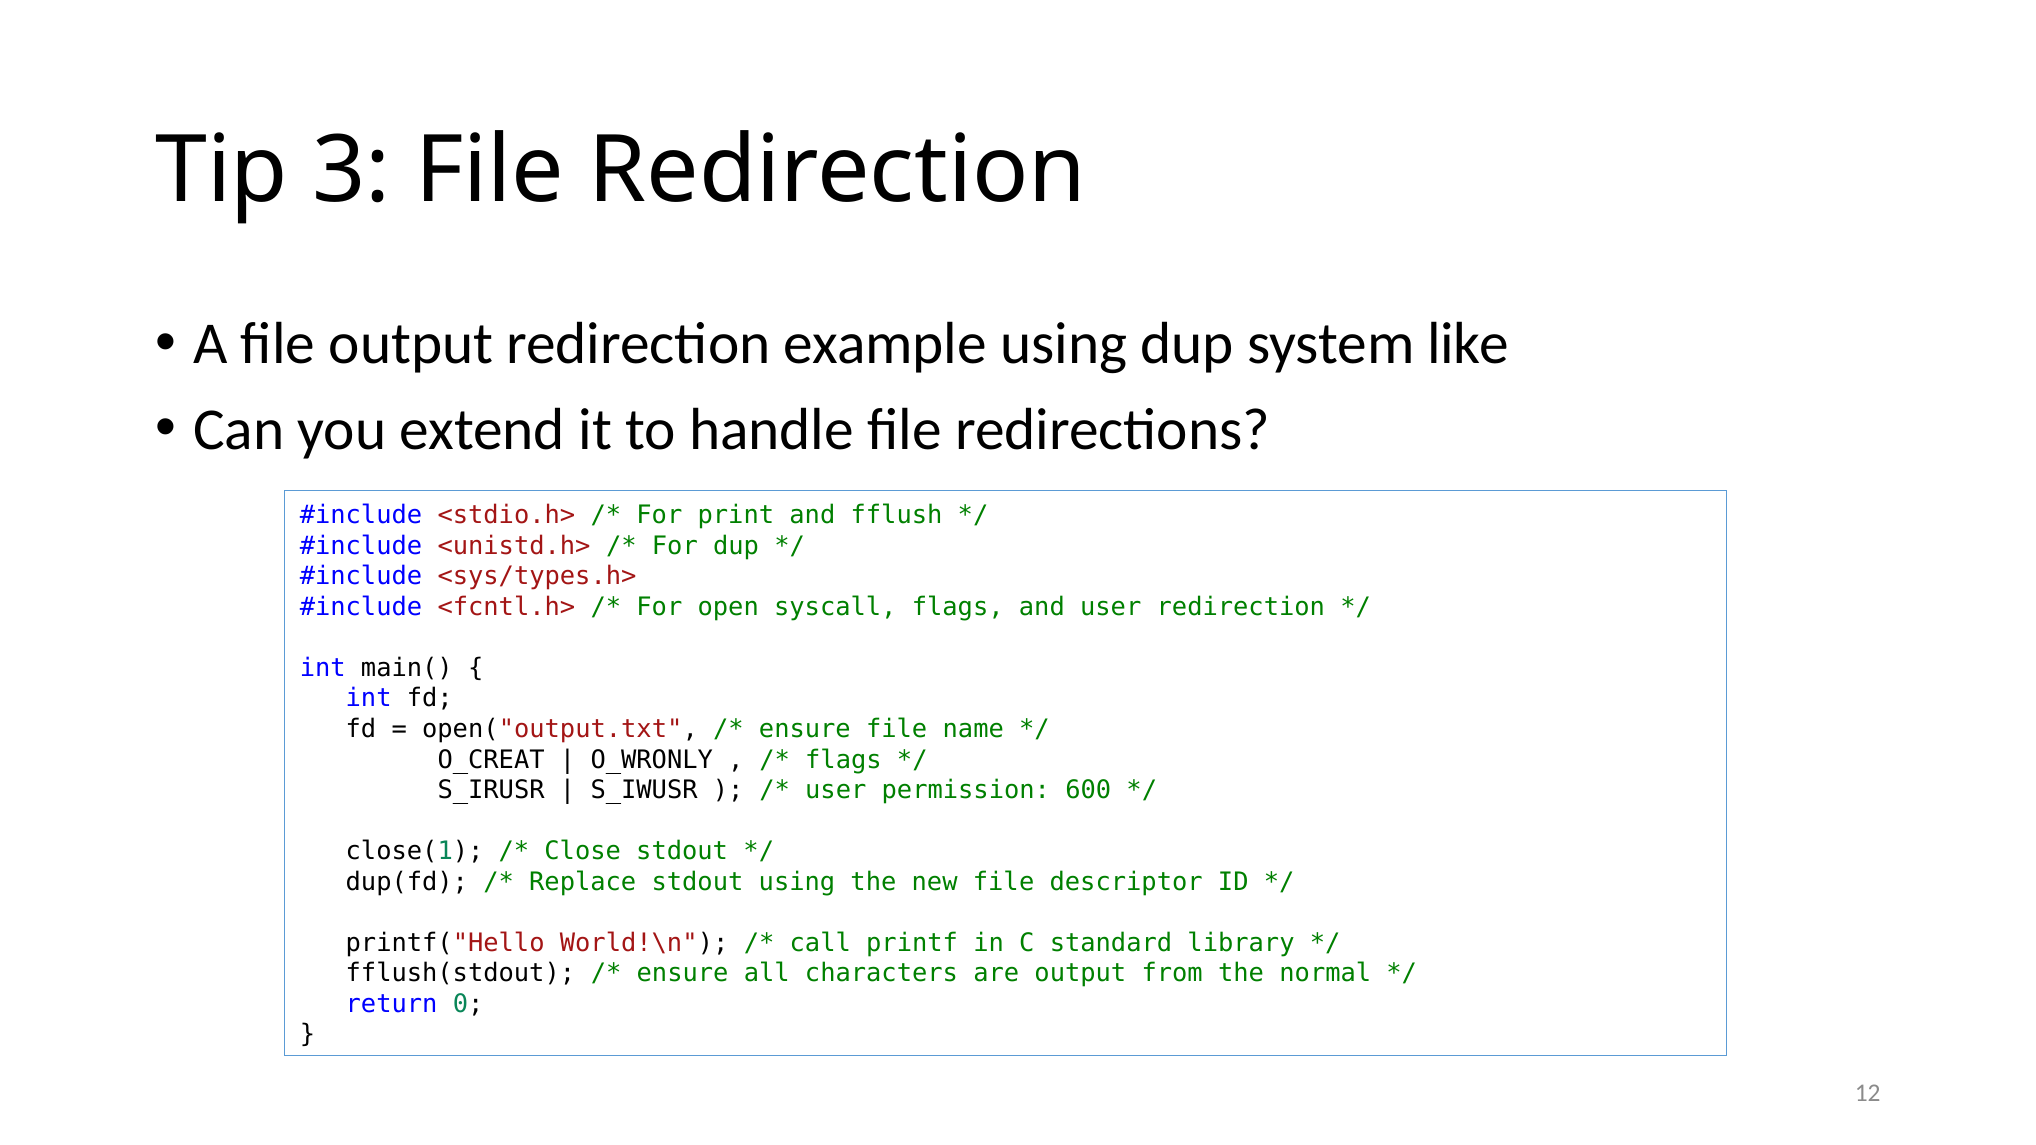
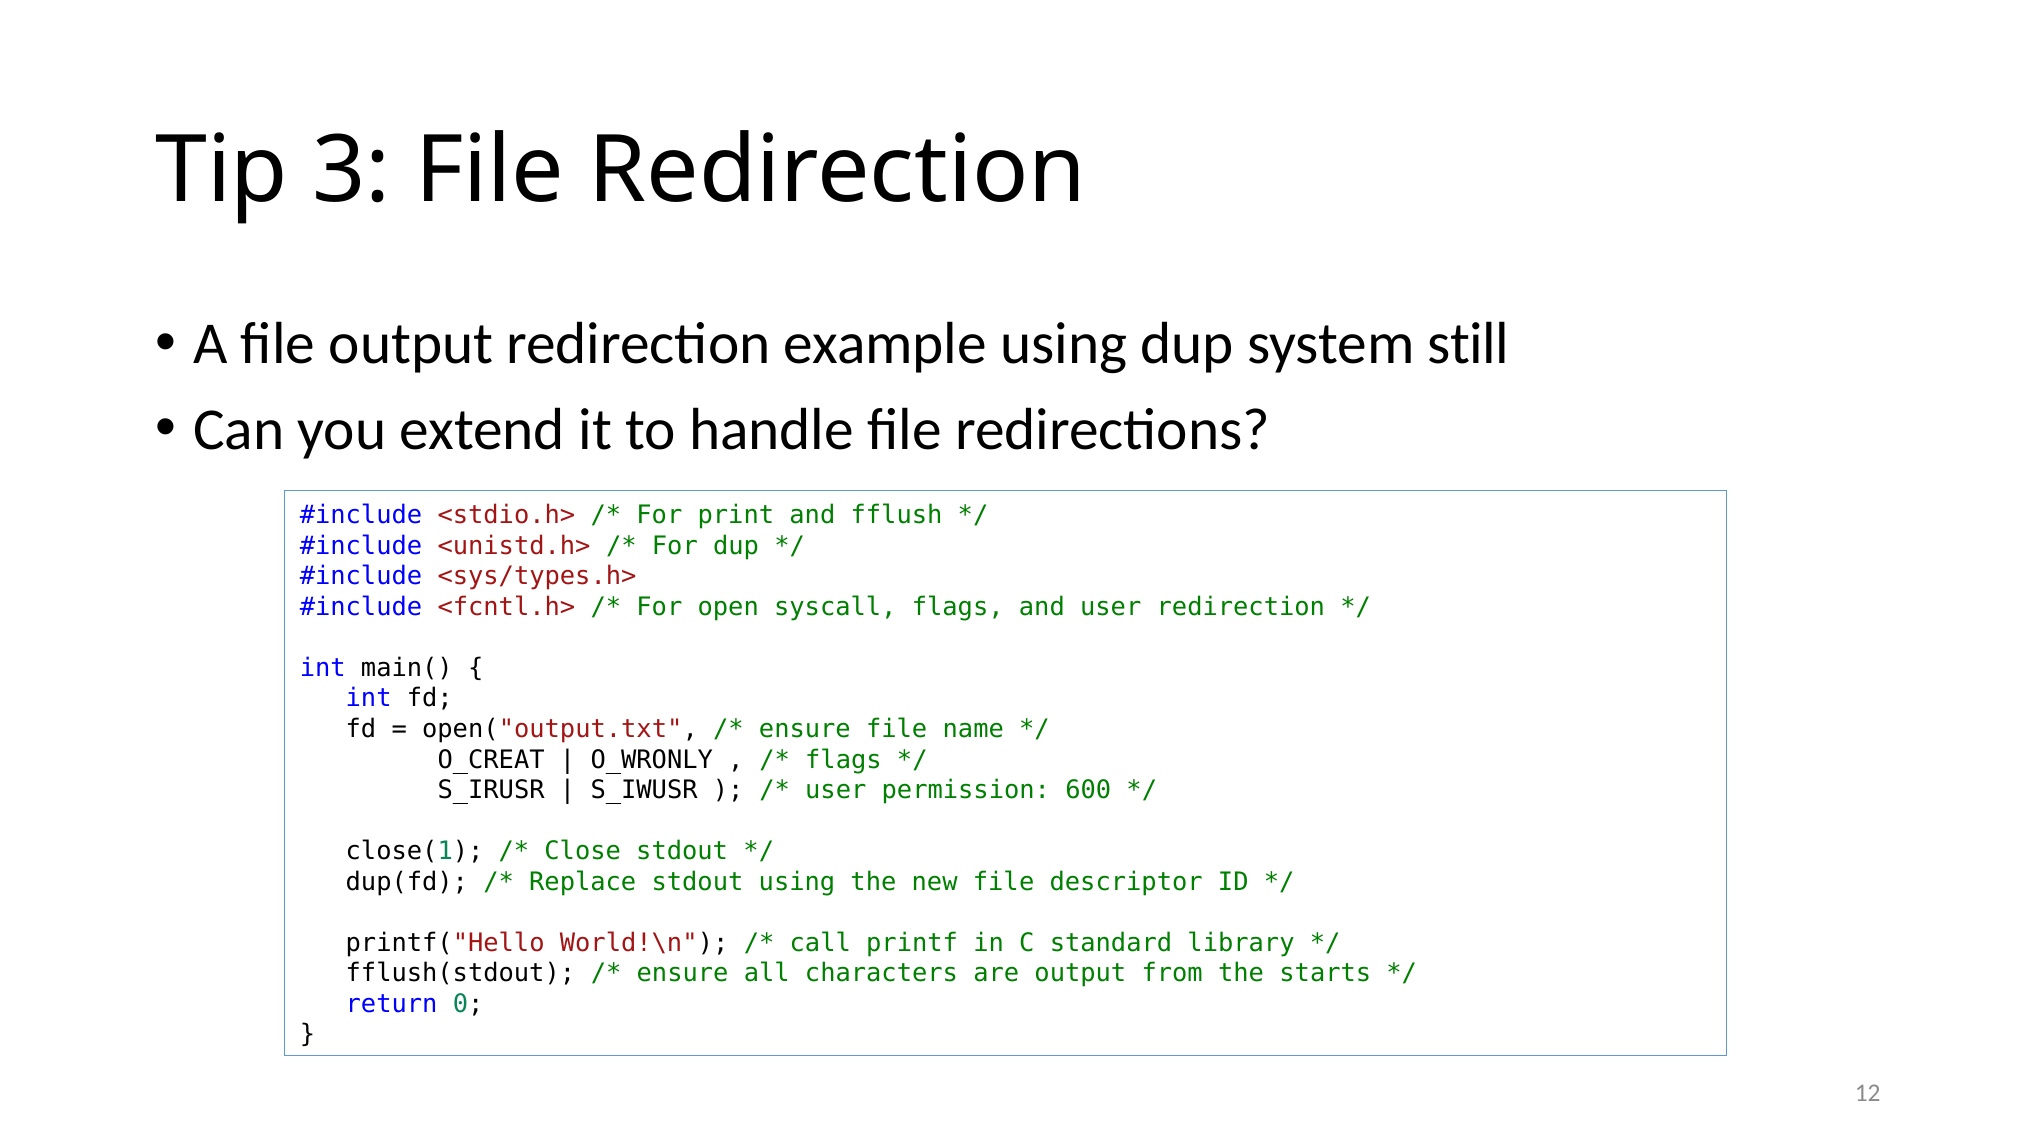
like: like -> still (1468, 344)
normal: normal -> starts (1325, 974)
